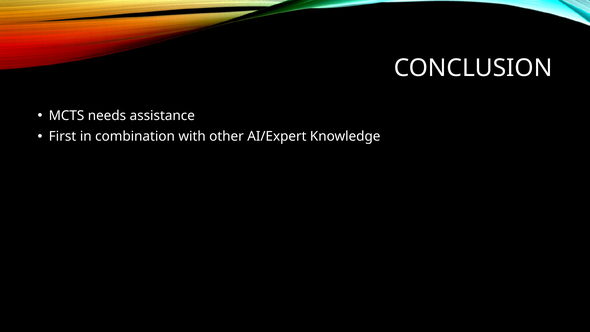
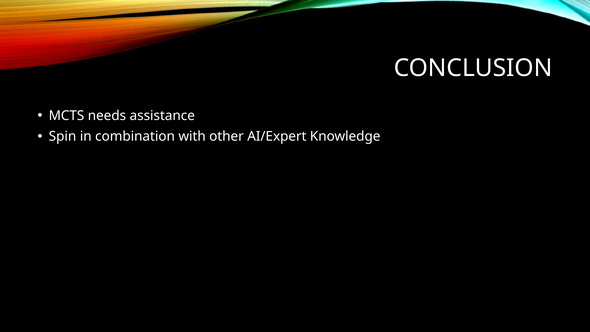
First: First -> Spin (62, 136)
